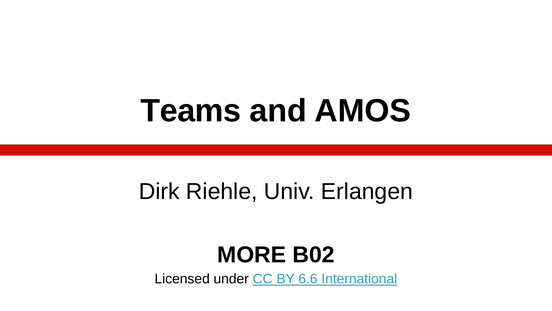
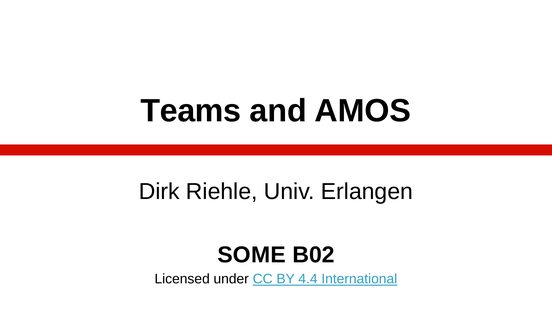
MORE: MORE -> SOME (252, 255)
6.6: 6.6 -> 4.4 (308, 279)
